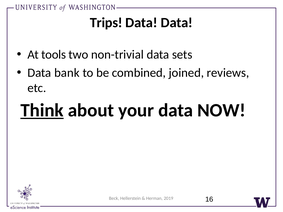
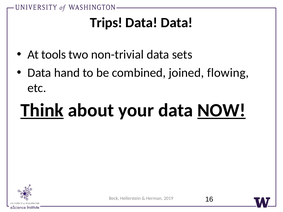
bank: bank -> hand (67, 73)
reviews: reviews -> flowing (228, 73)
NOW underline: none -> present (221, 110)
